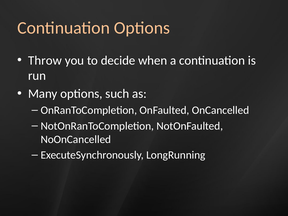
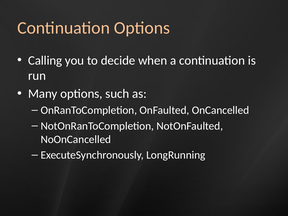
Throw: Throw -> Calling (45, 60)
